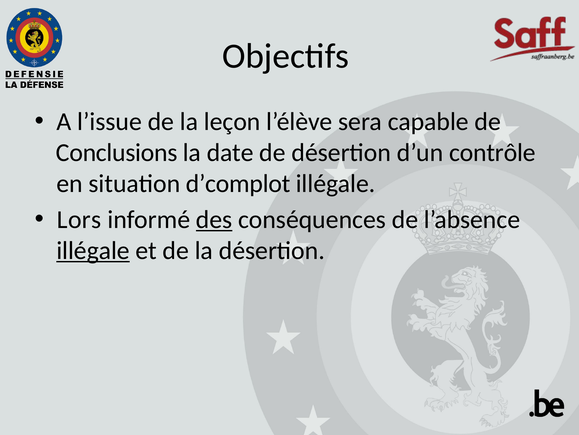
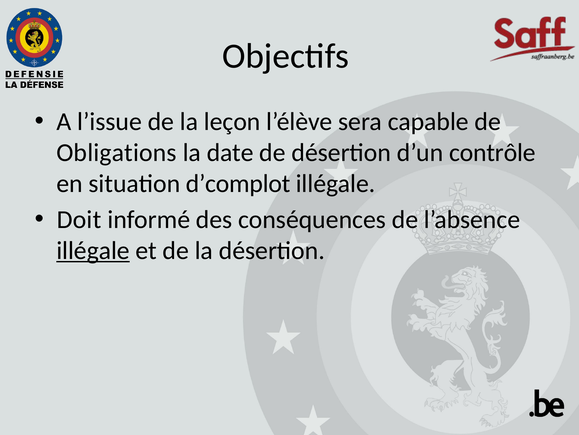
Conclusions: Conclusions -> Obligations (117, 152)
Lors: Lors -> Doit (79, 219)
des underline: present -> none (214, 219)
